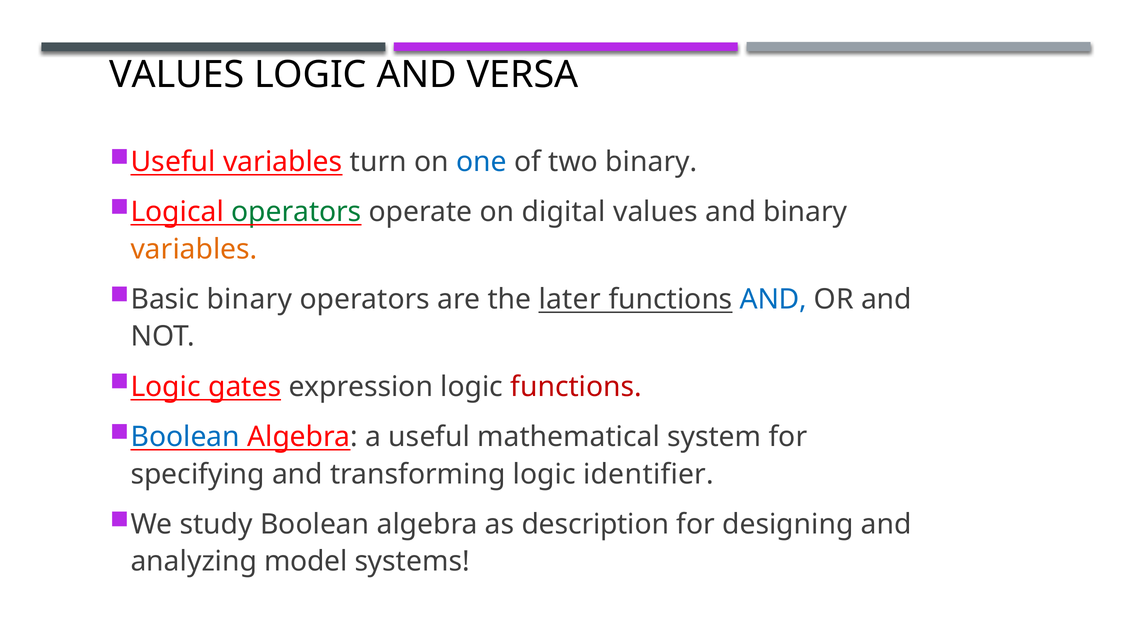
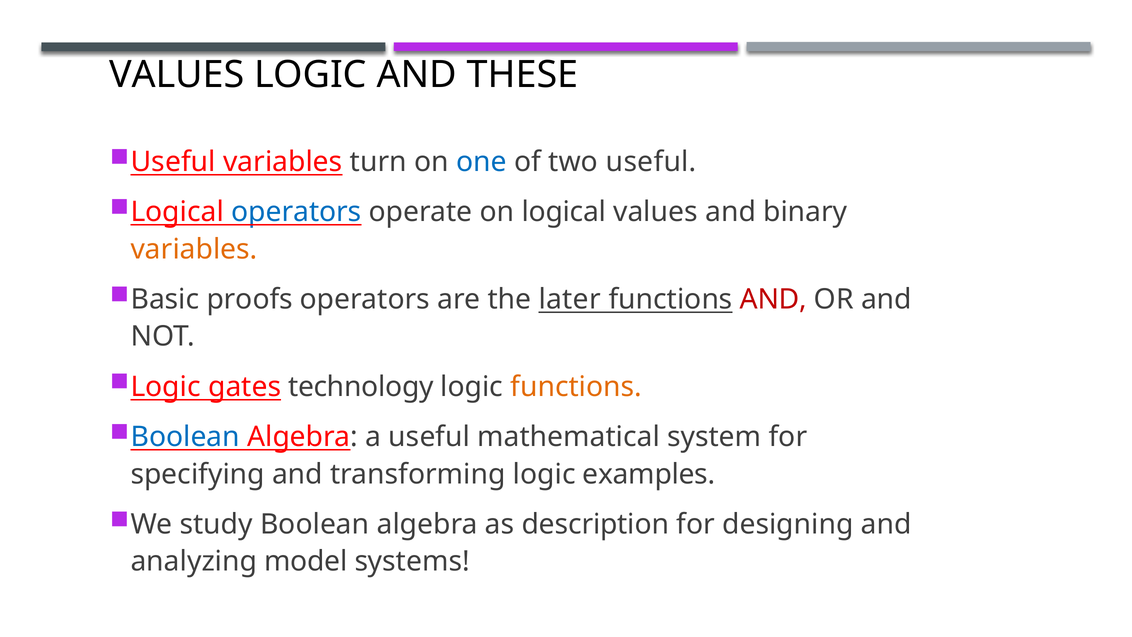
VERSA: VERSA -> THESE (523, 75)
two binary: binary -> useful (651, 162)
operators colour: green -> blue (296, 212)
on digital: digital -> logical (564, 212)
Basic binary: binary -> proofs (250, 299)
AND colour: blue -> red (773, 299)
expression: expression -> technology (361, 387)
functions colour: red -> orange (576, 387)
identifier: identifier -> examples (649, 474)
